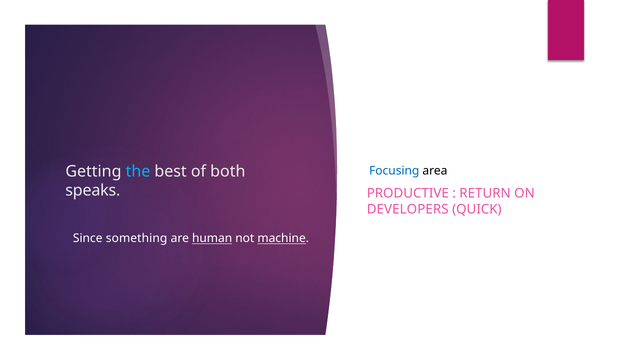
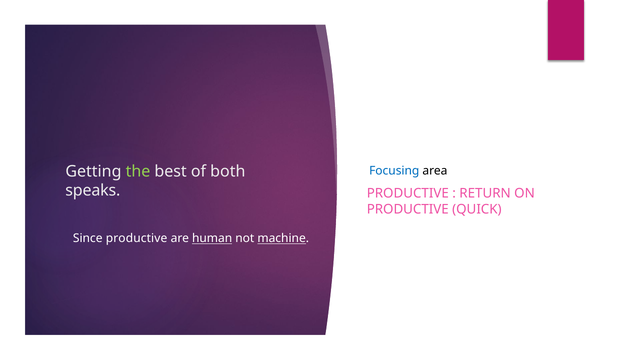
the colour: light blue -> light green (138, 172)
DEVELOPERS: DEVELOPERS -> PRODUCTIVE (408, 209)
Since something: something -> productive (137, 238)
